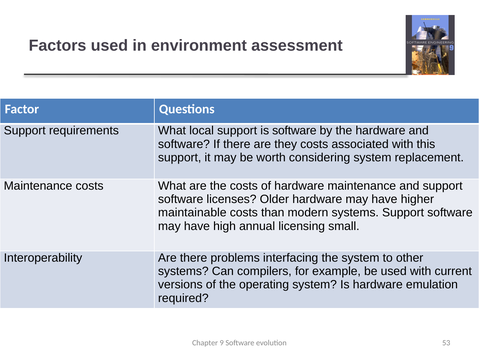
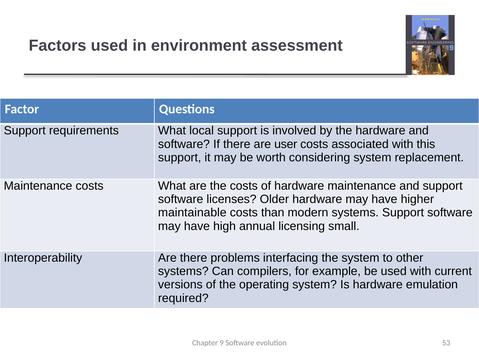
is software: software -> involved (294, 131)
they: they -> user (286, 144)
